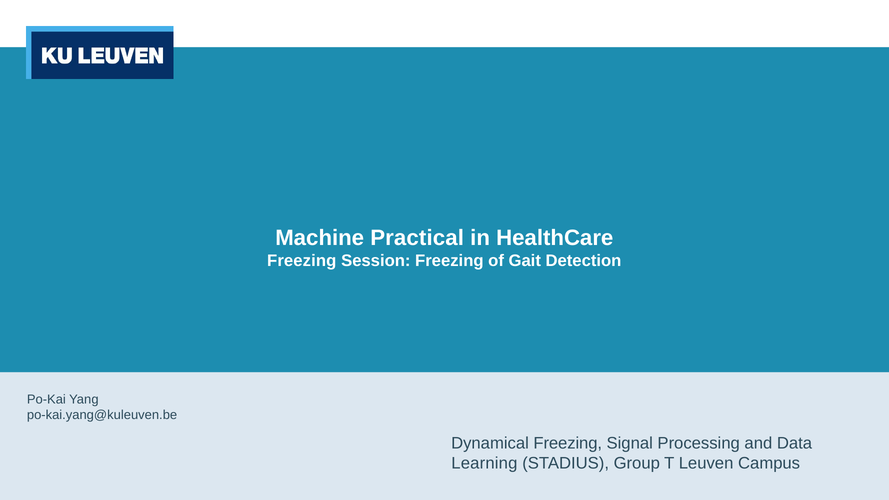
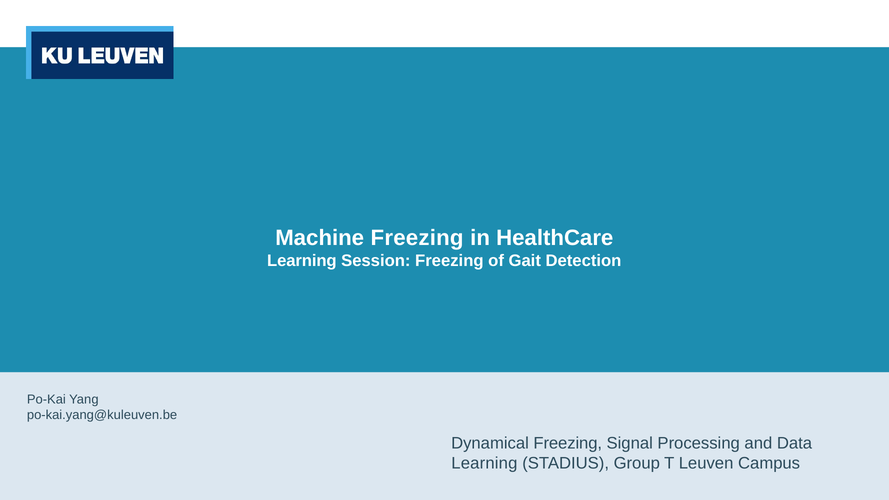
Machine Practical: Practical -> Freezing (417, 238)
Freezing: Freezing -> Learning (302, 261)
